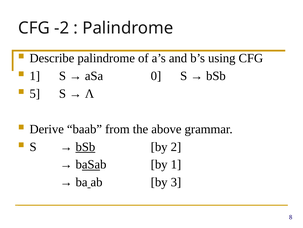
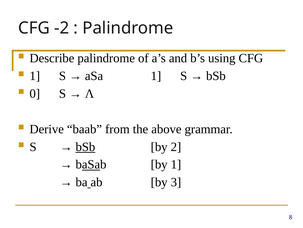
aSa 0: 0 -> 1 (156, 76)
5: 5 -> 0 (35, 93)
